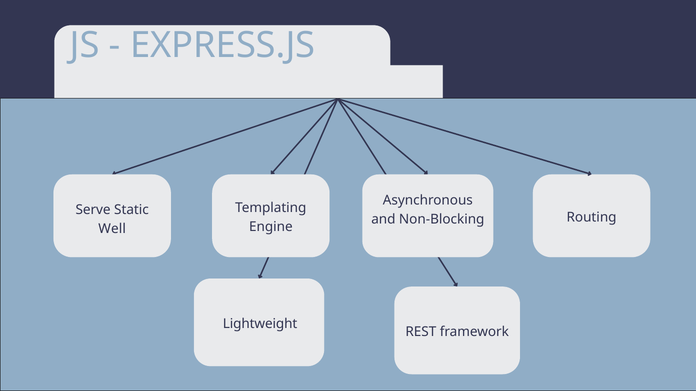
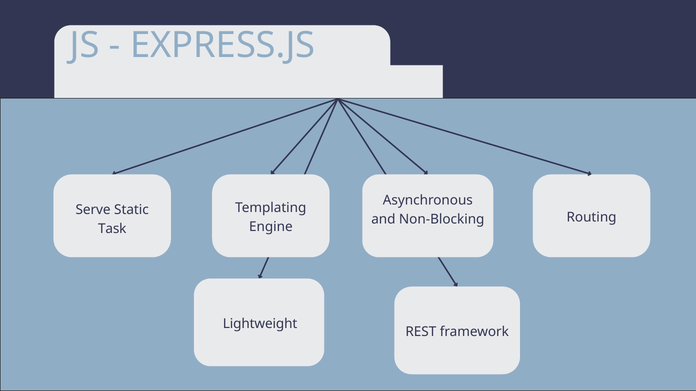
Well: Well -> Task (112, 229)
